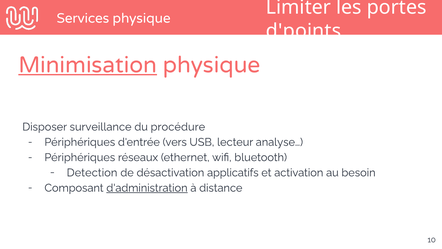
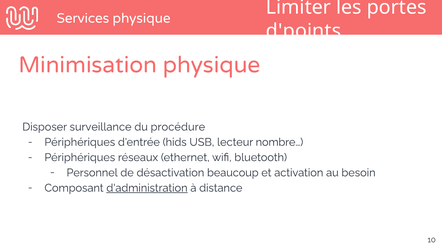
Minimisation underline: present -> none (88, 65)
vers: vers -> hids (175, 142)
analyse…: analyse… -> nombre… (279, 142)
Detection: Detection -> Personnel (92, 172)
applicatifs: applicatifs -> beaucoup (233, 172)
